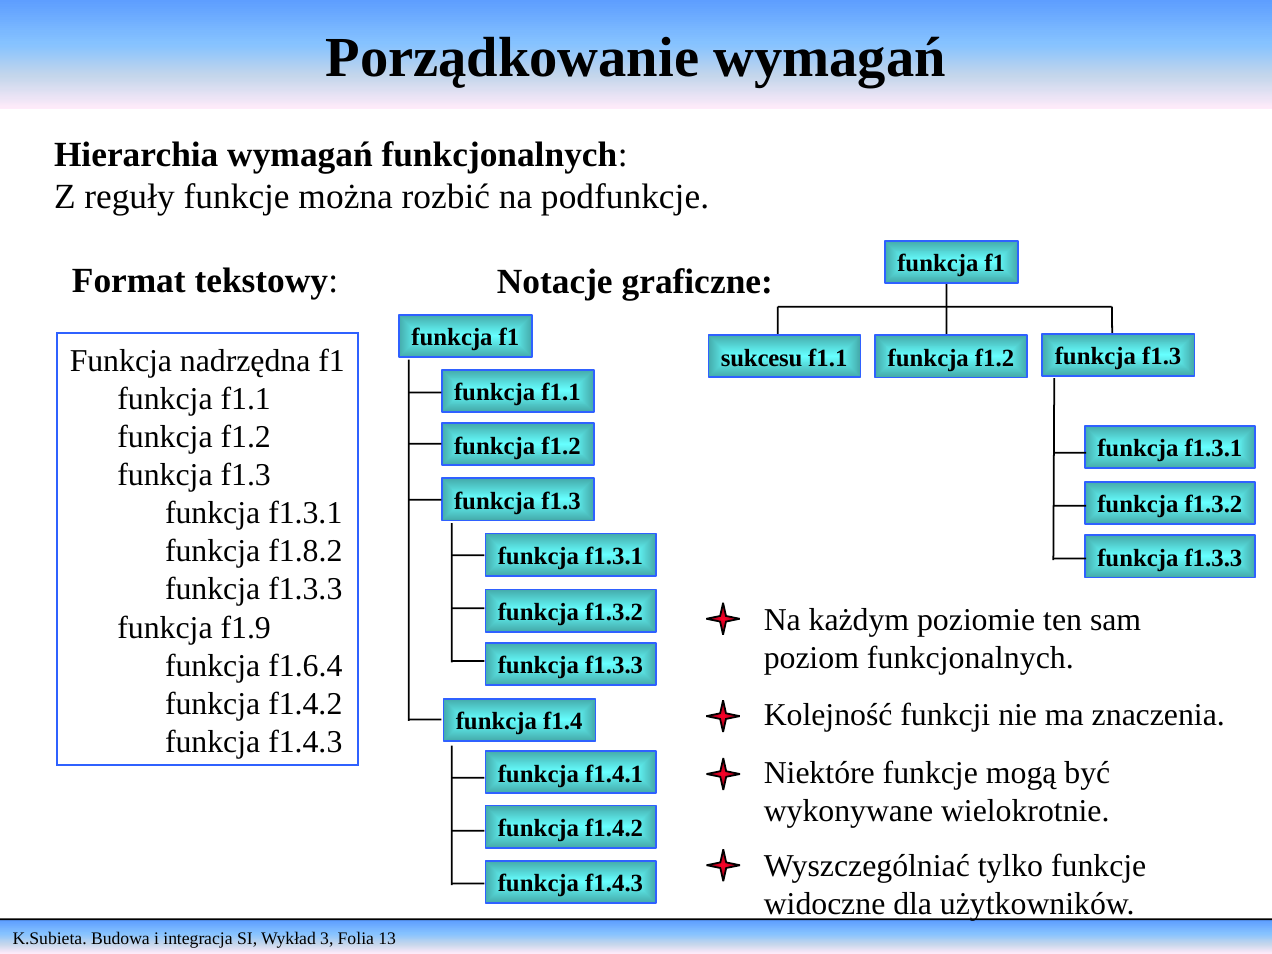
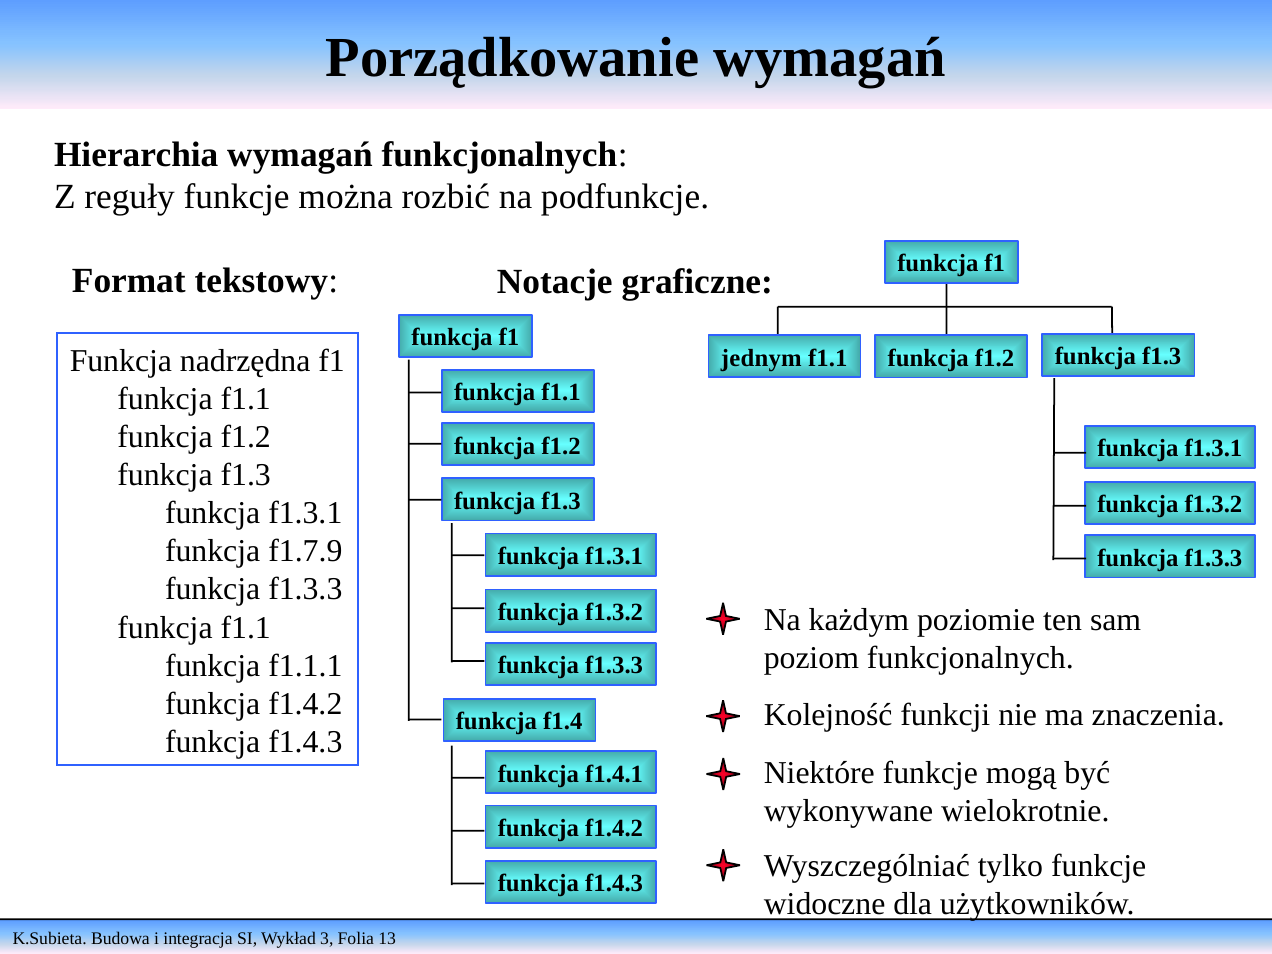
sukcesu: sukcesu -> jednym (761, 358)
f1.8.2: f1.8.2 -> f1.7.9 (305, 551)
f1.9: f1.9 -> f1.1 (246, 628)
f1.6.4: f1.6.4 -> f1.1.1 (305, 666)
